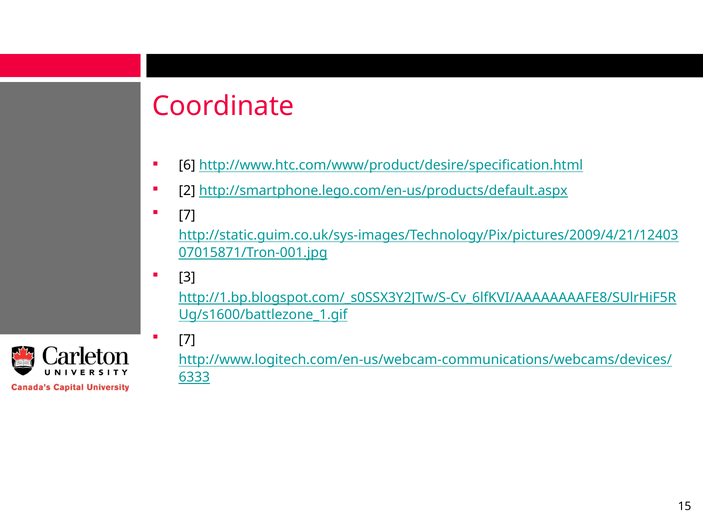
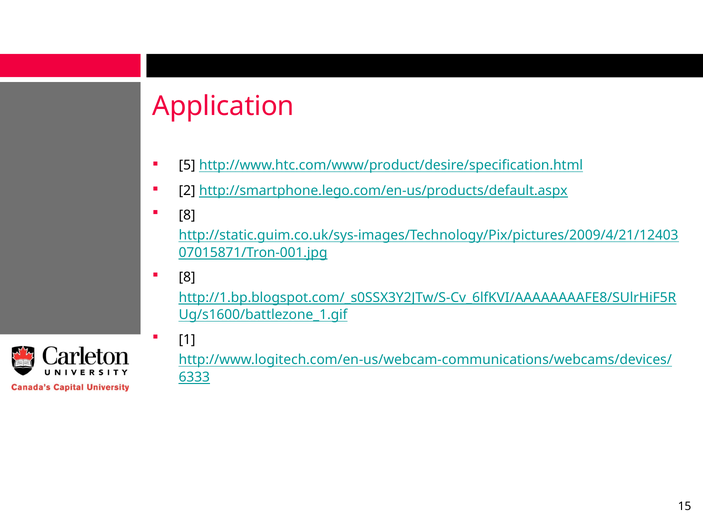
Coordinate: Coordinate -> Application (223, 106)
6: 6 -> 5 (187, 165)
7: 7 -> 8 (187, 215)
3: 3 -> 8 (187, 277)
7: 7 -> 1 (187, 339)
